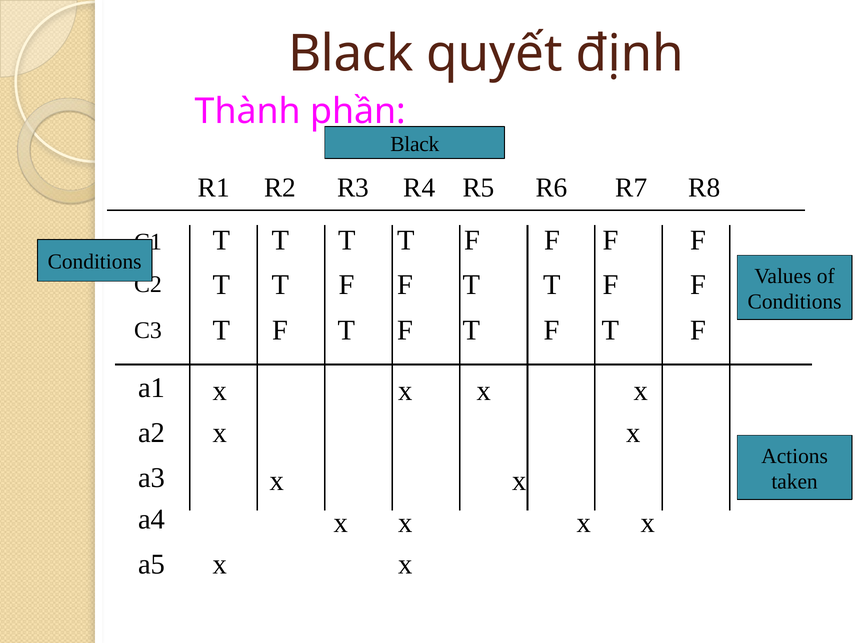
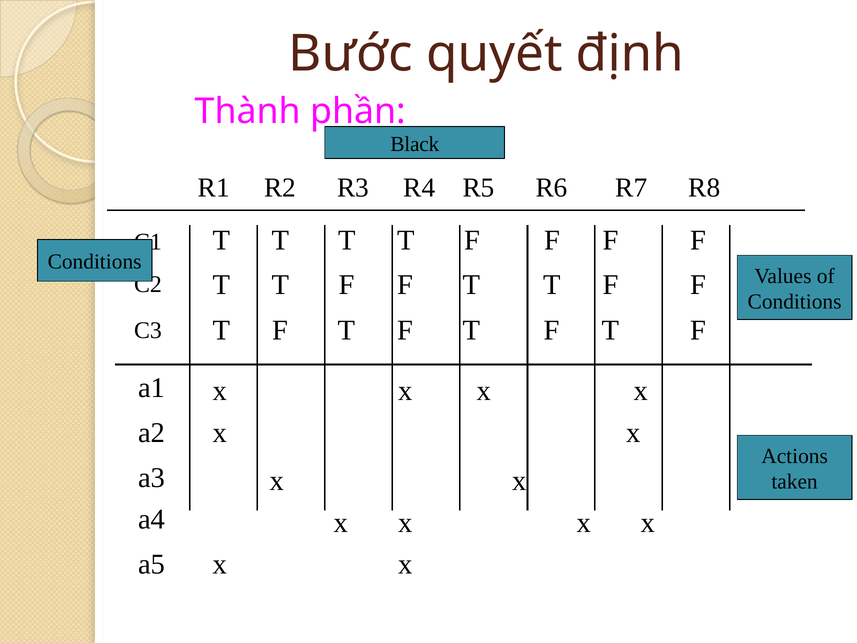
Black: Black -> Bước (350, 54)
